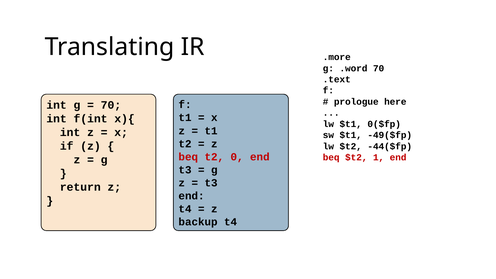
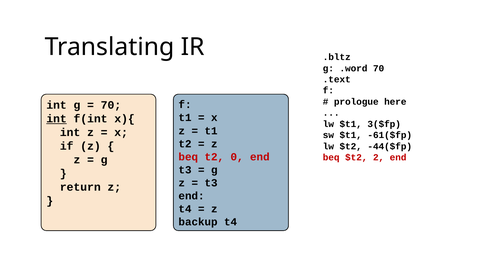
.more: .more -> .bltz (337, 57)
int underline: none -> present (57, 119)
0($fp: 0($fp -> 3($fp (384, 124)
-49($fp: -49($fp -> -61($fp (390, 135)
1: 1 -> 2 (379, 158)
